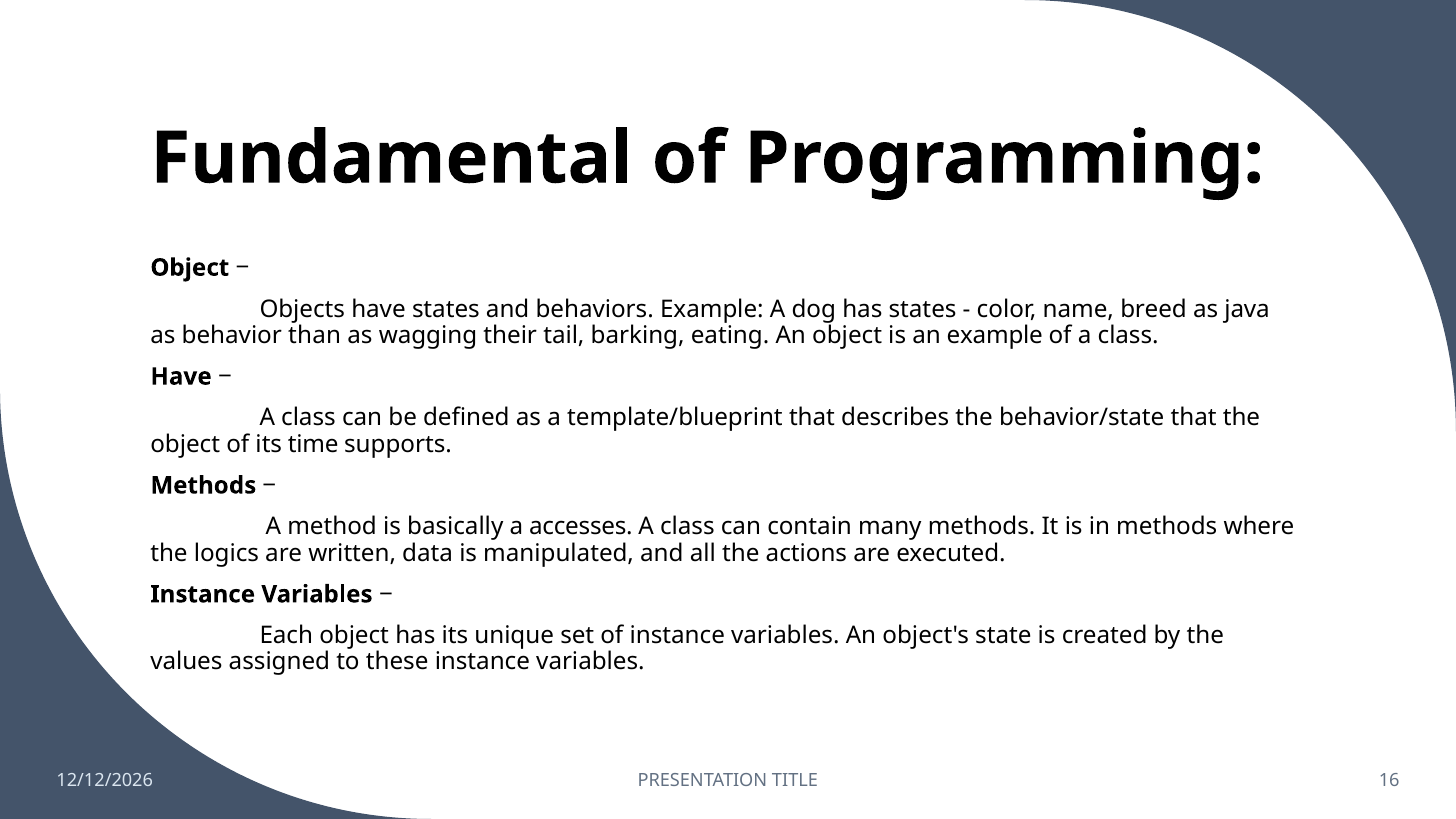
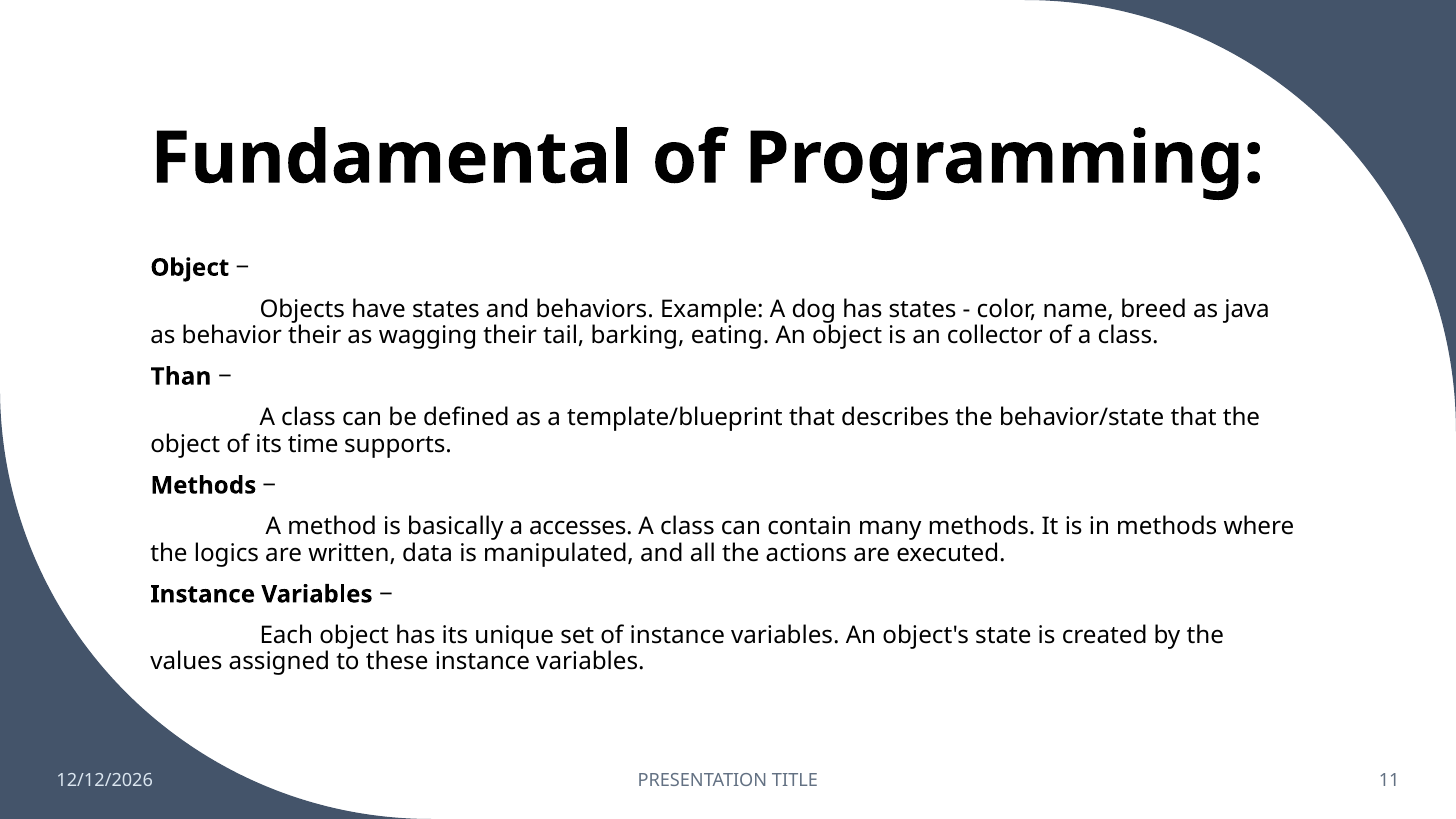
behavior than: than -> their (315, 335)
an example: example -> collector (995, 335)
Have: Have -> Than (181, 377)
16: 16 -> 11 (1389, 781)
